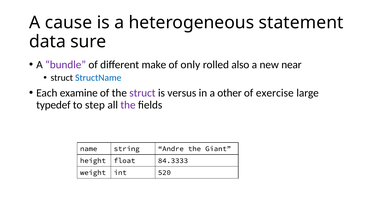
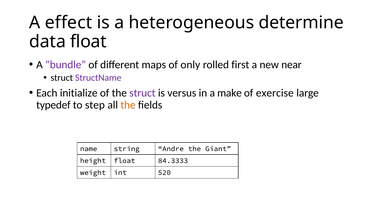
cause: cause -> effect (68, 23)
statement: statement -> determine (301, 23)
data sure: sure -> float (88, 42)
make: make -> maps (154, 65)
also: also -> first (240, 65)
StructName colour: blue -> purple (98, 78)
examine: examine -> initialize (79, 93)
other: other -> make (230, 93)
the colour: purple -> orange (128, 105)
